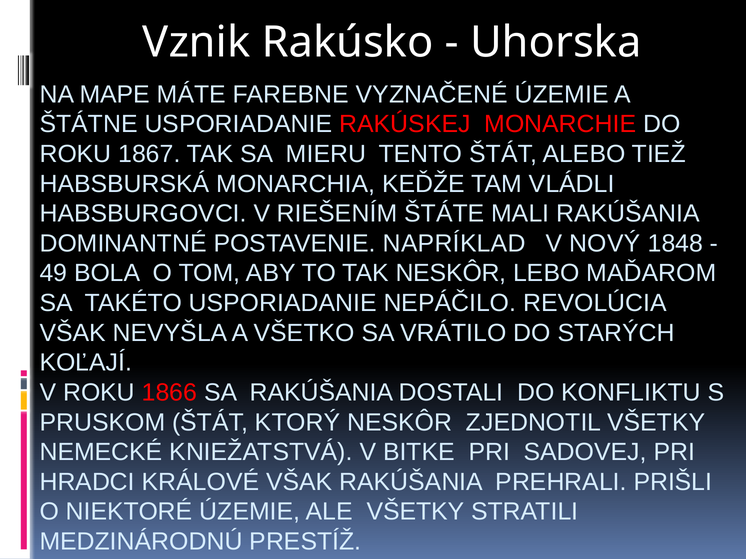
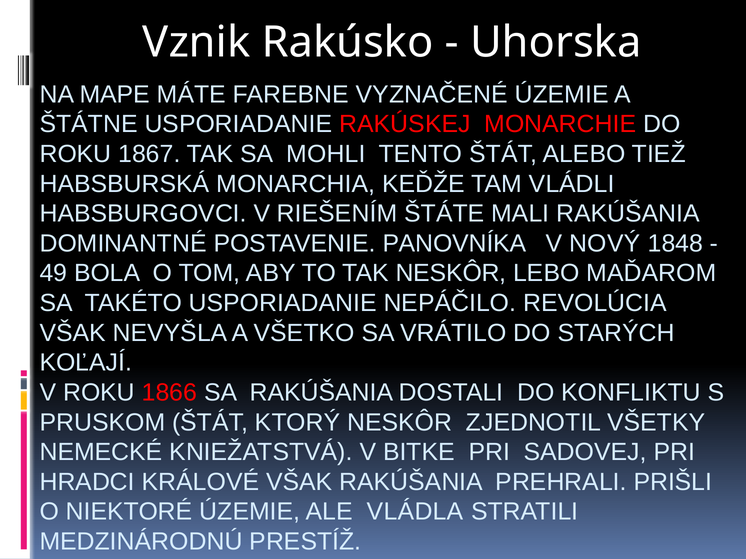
MIERU: MIERU -> MOHLI (326, 154)
NAPRÍKLAD: NAPRÍKLAD -> PANOVNÍKA (454, 244)
ALE VŠETKY: VŠETKY -> VLÁDLA (415, 512)
